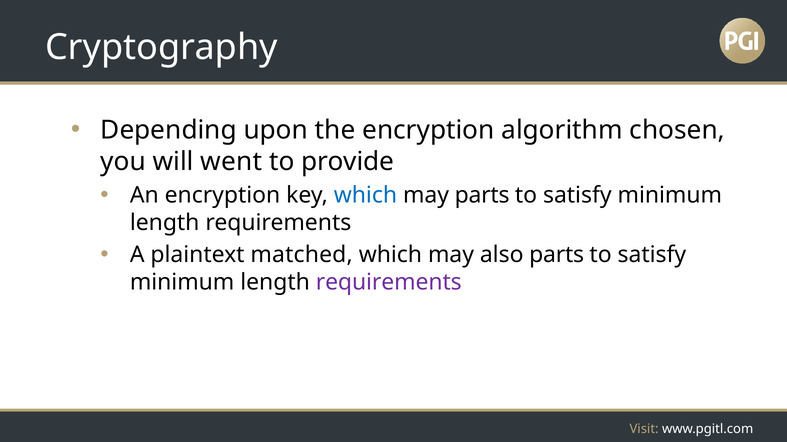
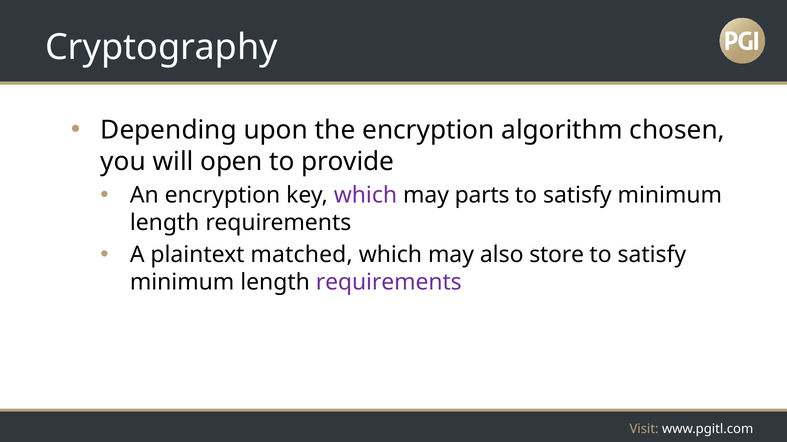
went: went -> open (232, 162)
which colour: blue -> purple (365, 196)
also parts: parts -> store (557, 255)
